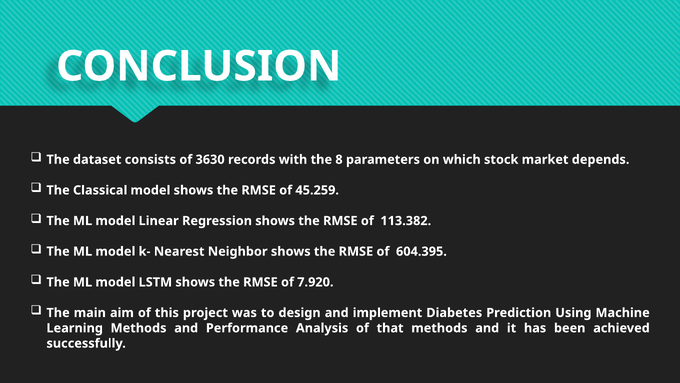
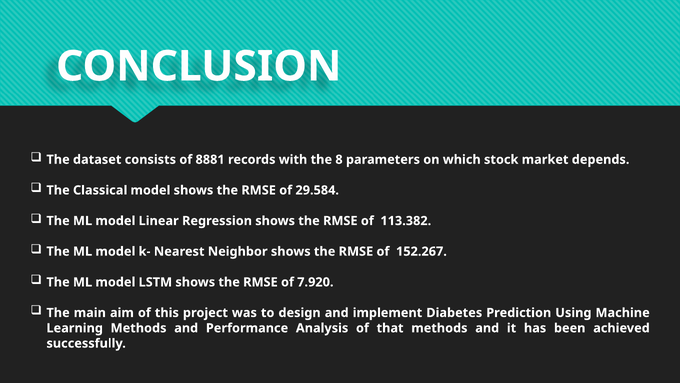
3630: 3630 -> 8881 (210, 159)
45.259: 45.259 -> 29.584 (317, 190)
604.395: 604.395 -> 152.267 (421, 251)
